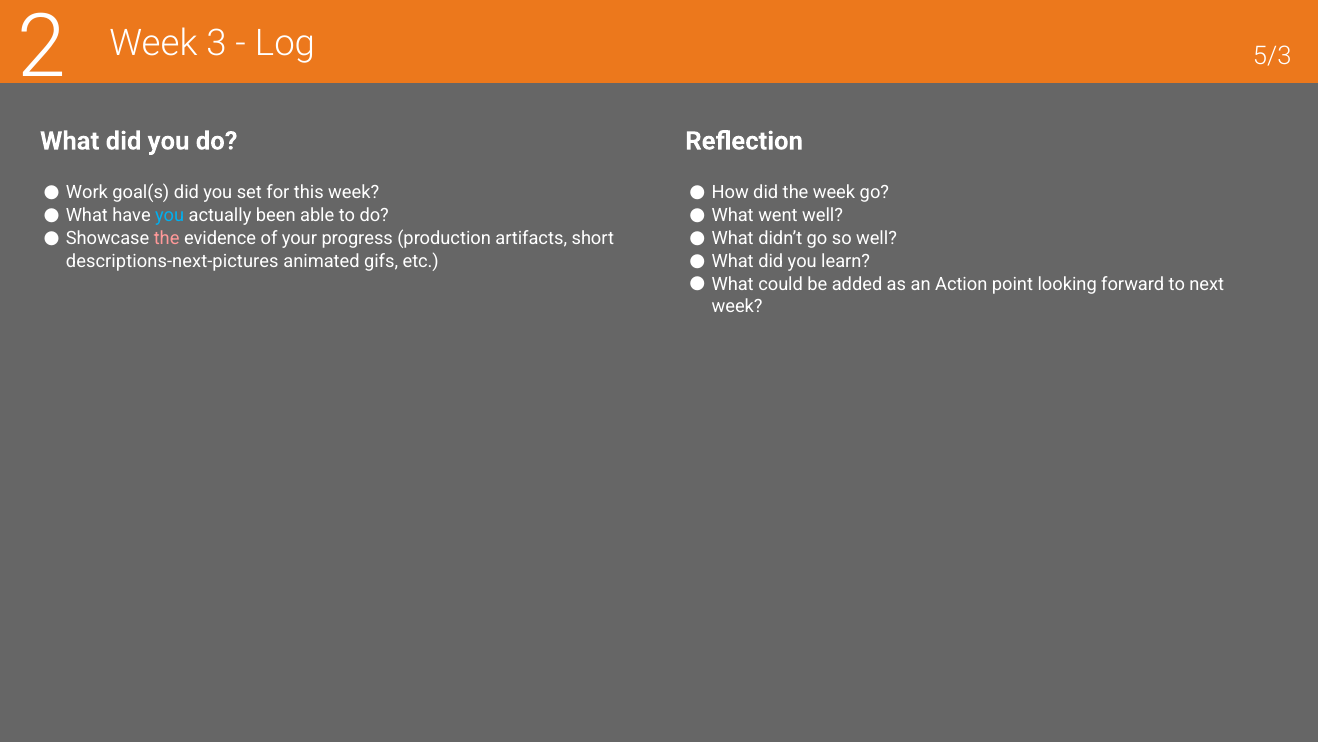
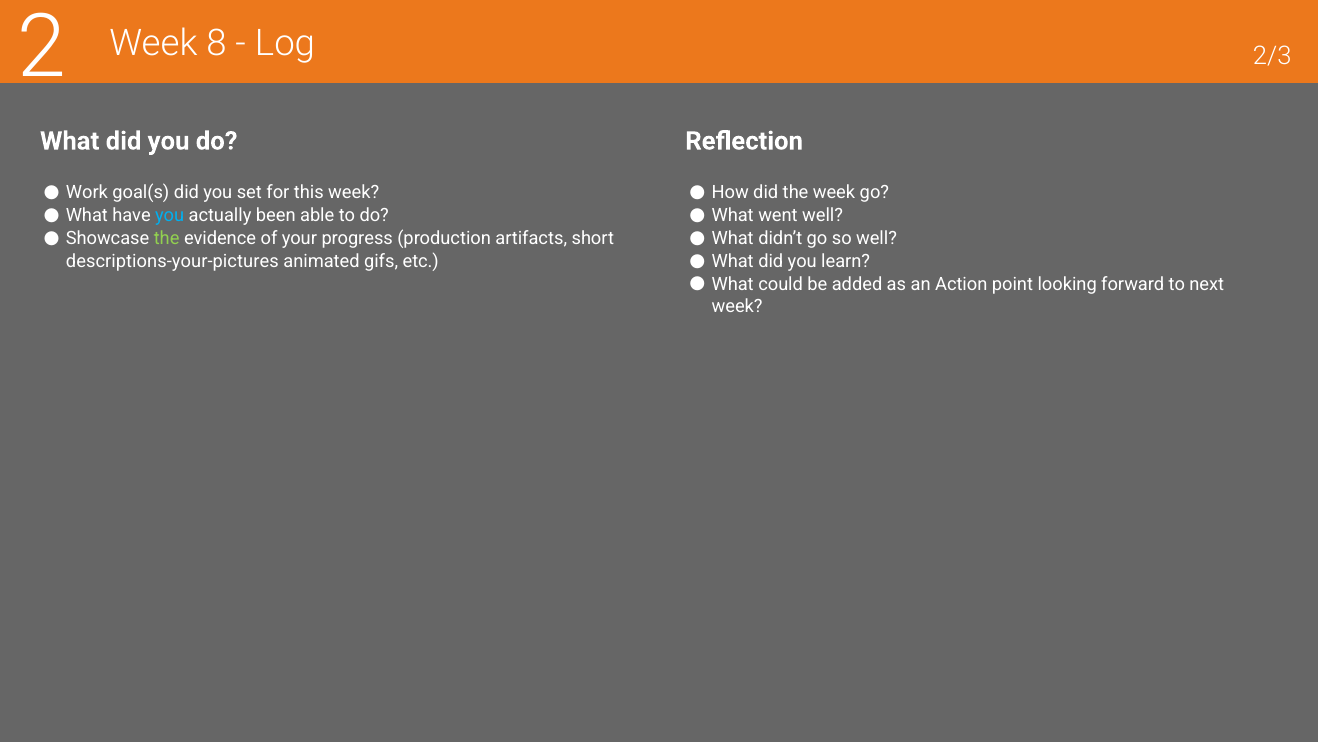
3: 3 -> 8 (217, 44)
5/3: 5/3 -> 2/3 (1272, 56)
the colour: pink -> light green (167, 238)
descriptions-next-pictures: descriptions-next-pictures -> descriptions-your-pictures (172, 261)
